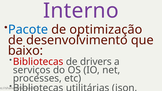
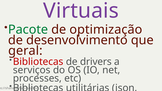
Interno: Interno -> Virtuais (81, 11)
Pacote colour: blue -> green (28, 30)
baixo: baixo -> geral (25, 51)
